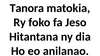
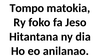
Tanora: Tanora -> Tompo (27, 8)
